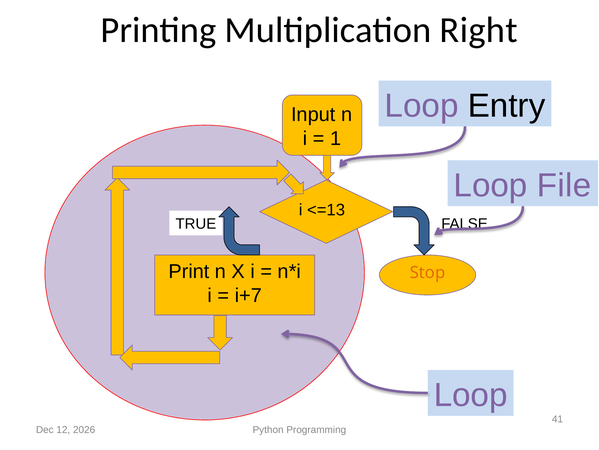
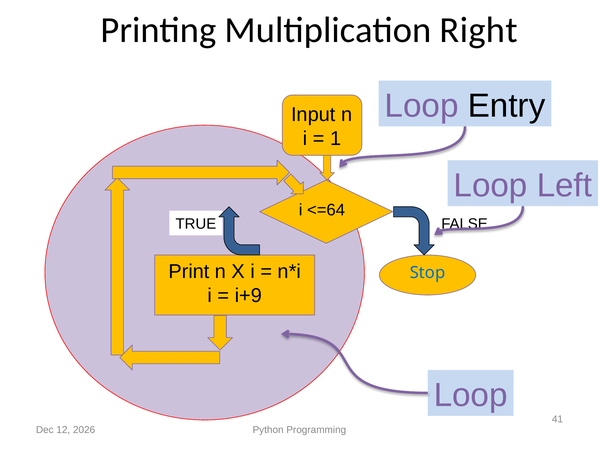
File: File -> Left (564, 185)
<=13: <=13 -> <=64 (326, 210)
Stop colour: orange -> blue (428, 272)
i+7: i+7 -> i+9 (248, 295)
